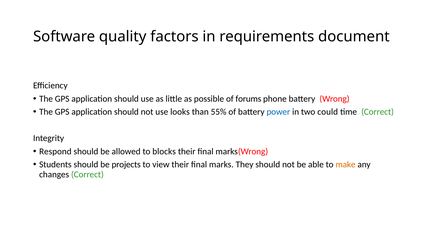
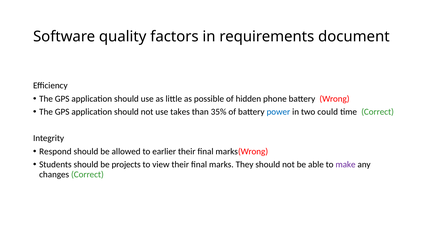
forums: forums -> hidden (248, 99)
looks: looks -> takes (180, 112)
55%: 55% -> 35% (219, 112)
blocks: blocks -> earlier (164, 152)
make colour: orange -> purple (346, 165)
